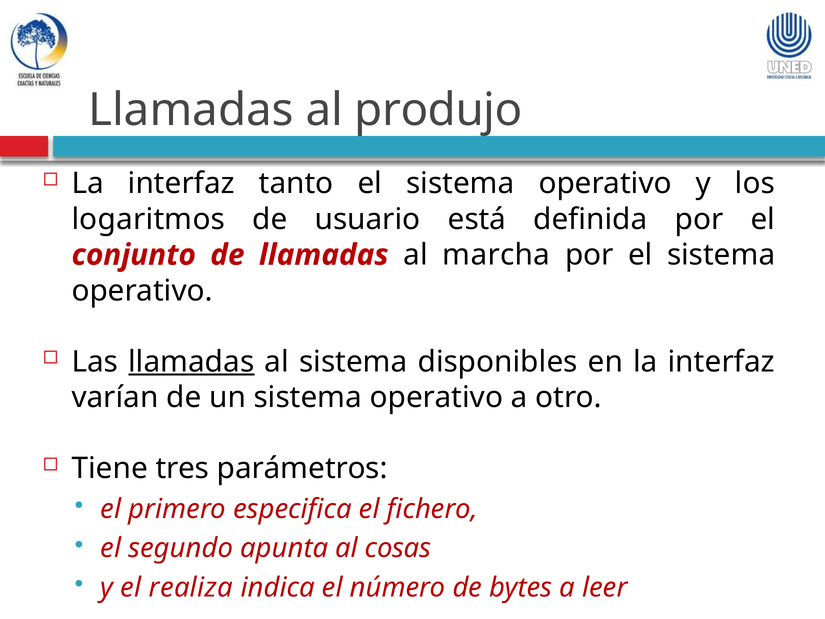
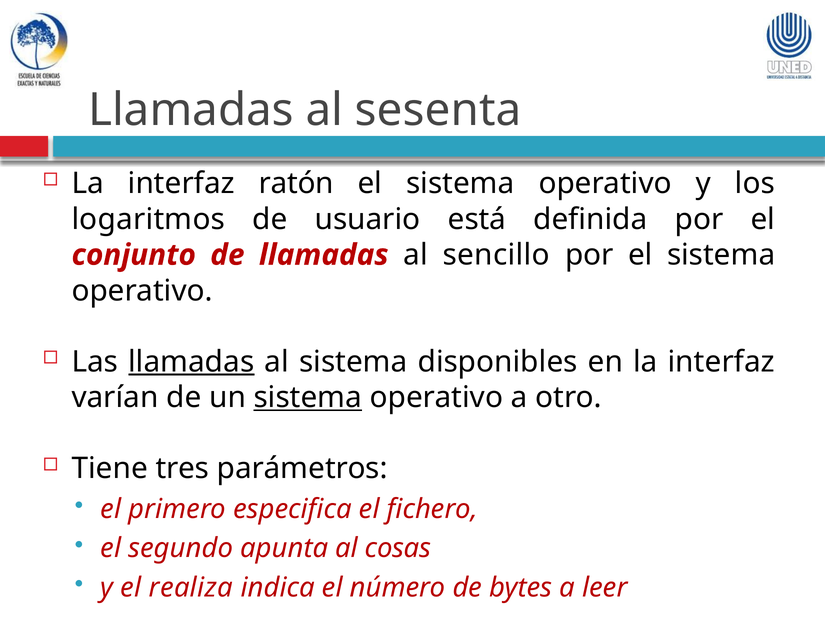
produjo: produjo -> sesenta (438, 110)
tanto: tanto -> ratón (296, 183)
marcha: marcha -> sencillo (496, 255)
sistema underline: none -> present (308, 397)
